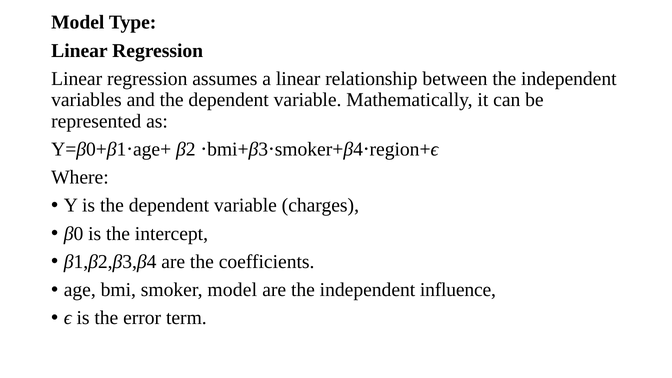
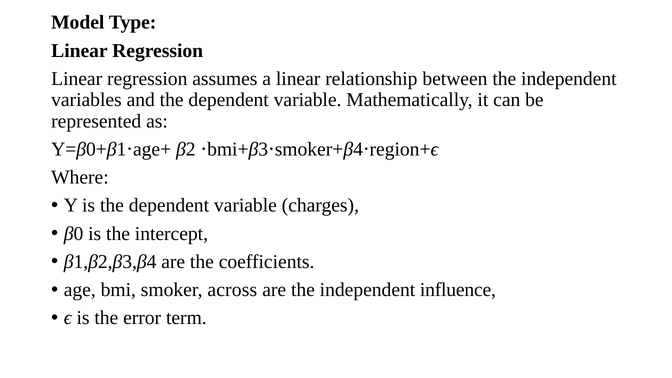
smoker model: model -> across (232, 290)
